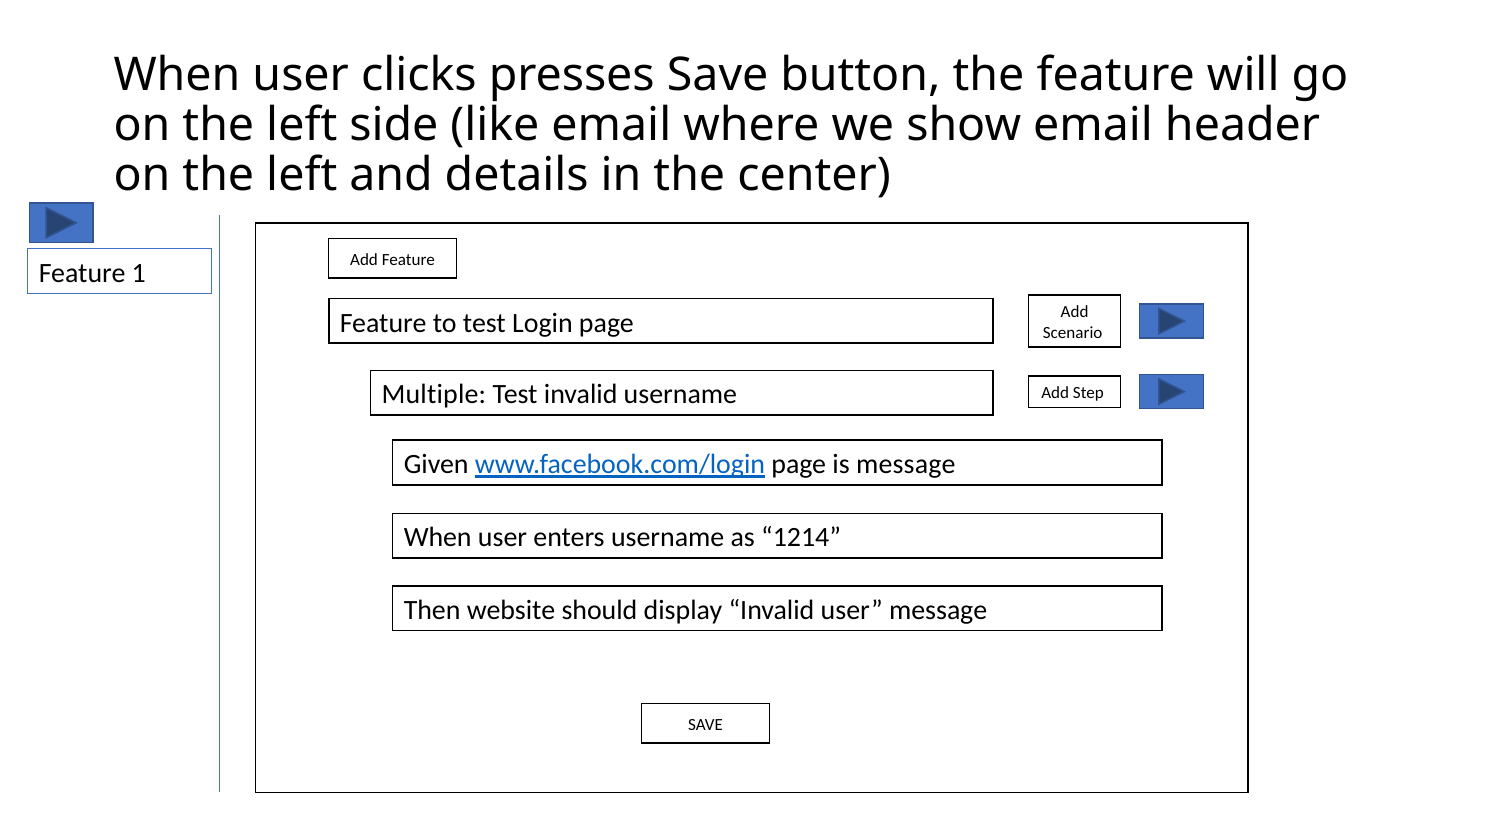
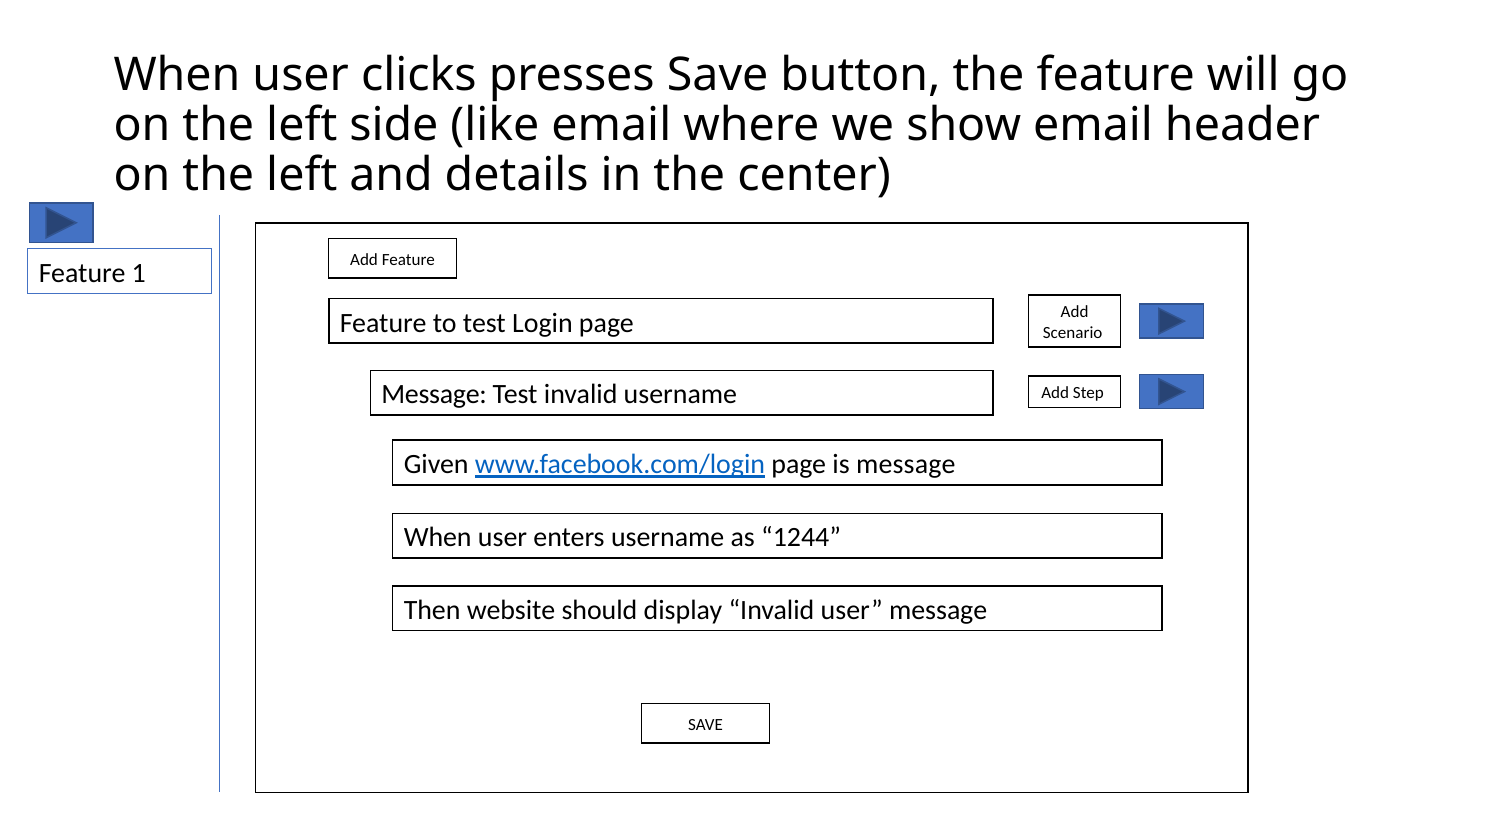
Multiple: Multiple -> Message (434, 395)
1214: 1214 -> 1244 (801, 538)
